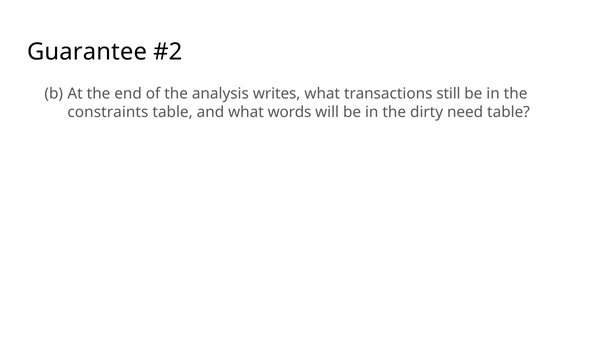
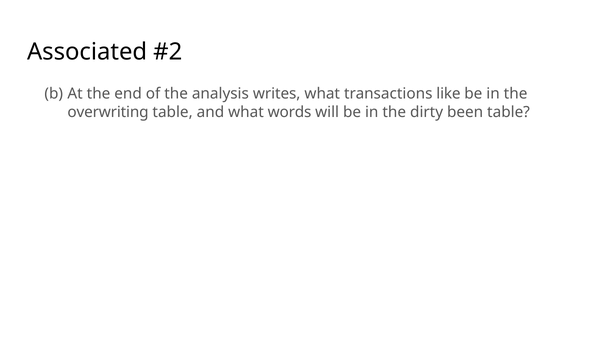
Guarantee: Guarantee -> Associated (87, 52)
still: still -> like (448, 94)
constraints: constraints -> overwriting (108, 112)
need: need -> been (465, 112)
